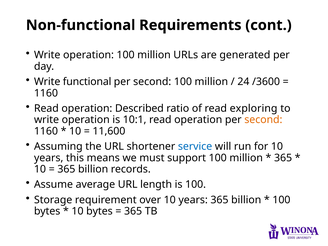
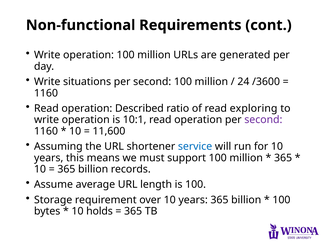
functional: functional -> situations (87, 82)
second colour: orange -> purple (263, 120)
10 bytes: bytes -> holds (99, 211)
